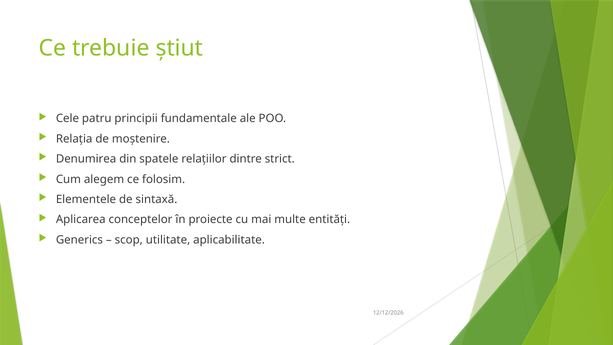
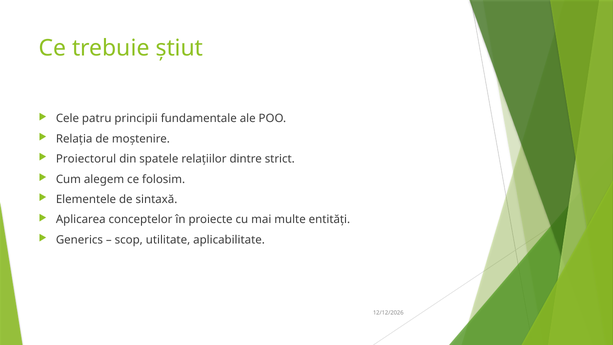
Denumirea: Denumirea -> Proiectorul (86, 159)
